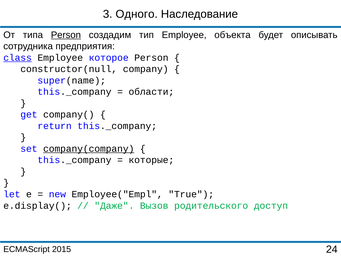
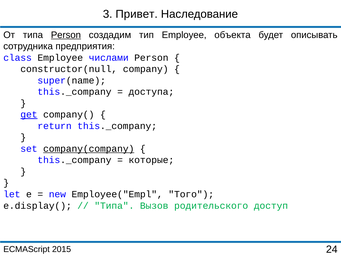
Одного: Одного -> Привет (137, 14)
class underline: present -> none (18, 58)
которое: которое -> числами (109, 58)
области: области -> доступа (151, 92)
get underline: none -> present (29, 114)
True: True -> Того (191, 194)
Даже: Даже -> Типа (114, 205)
